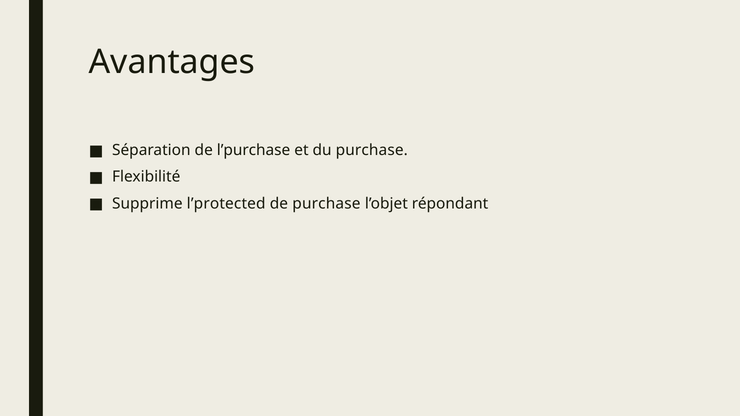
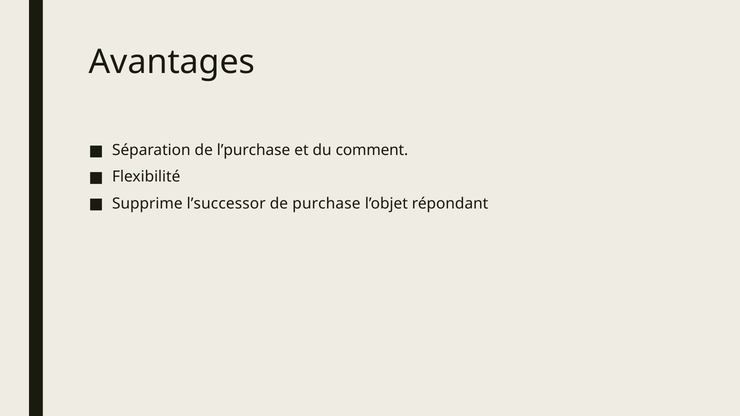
du purchase: purchase -> comment (372, 150)
l’protected: l’protected -> l’successor (226, 204)
